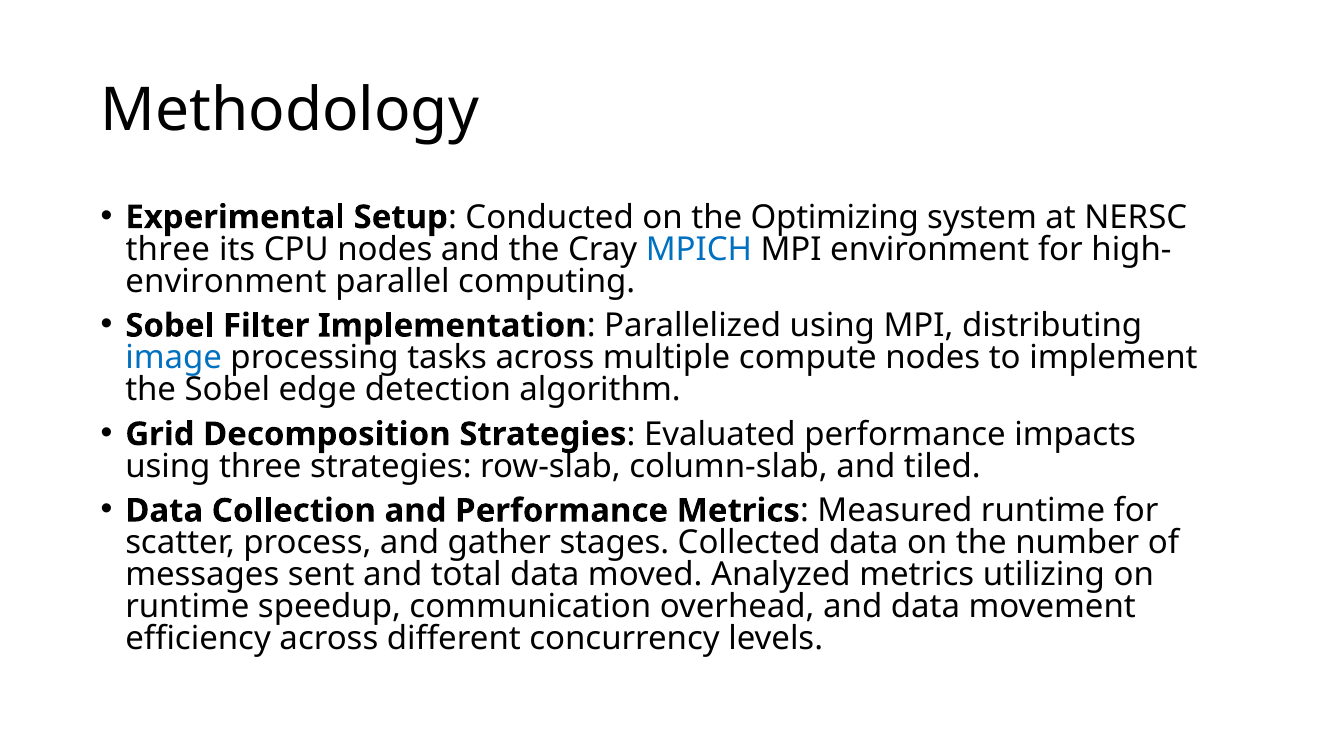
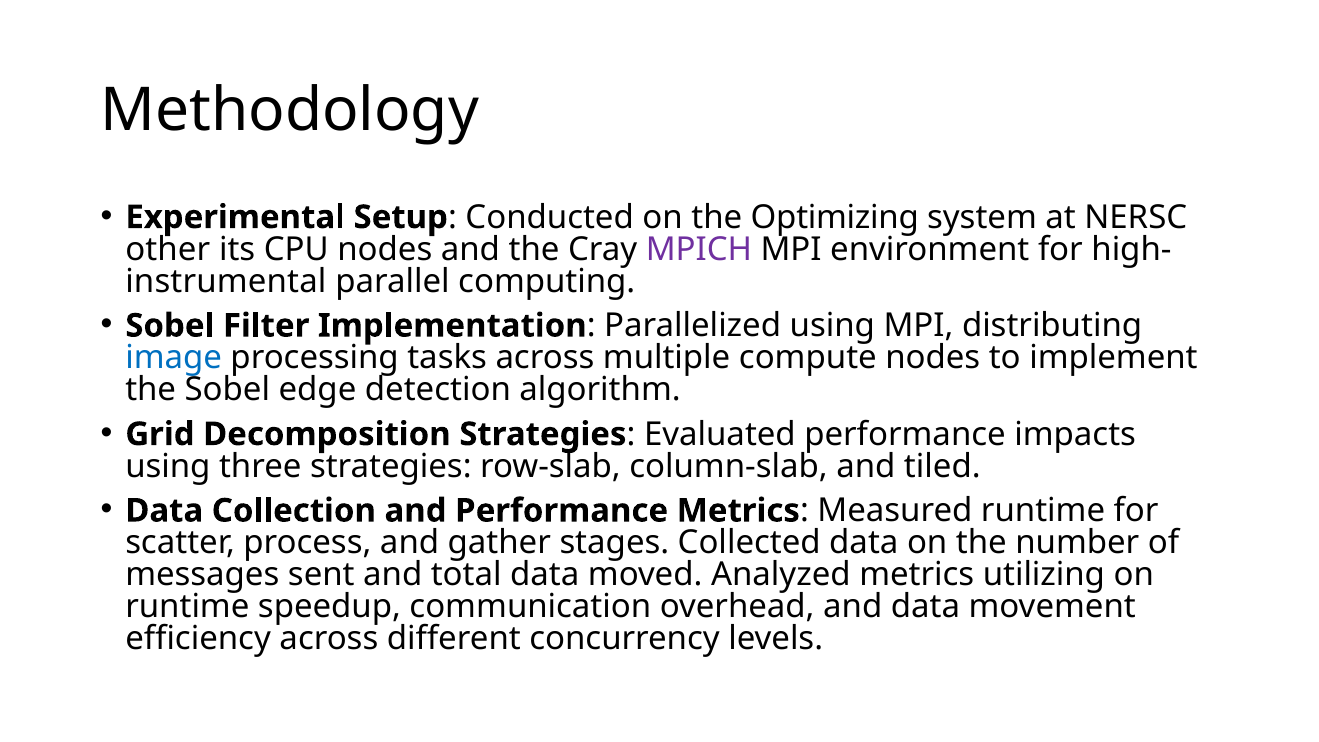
three: three -> other (168, 249)
MPICH colour: blue -> purple (699, 249)
environment: environment -> instrumental (226, 281)
